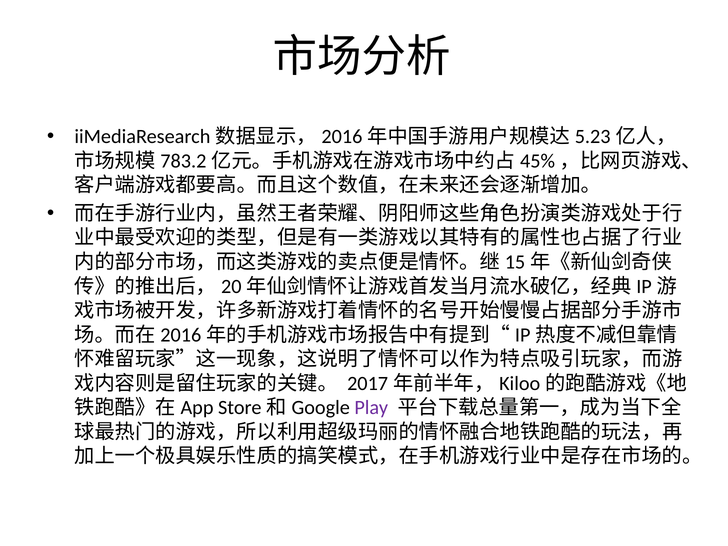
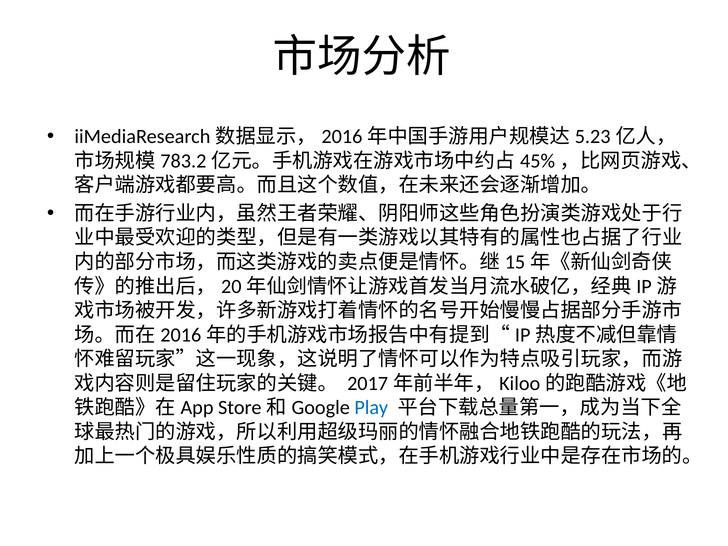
Play colour: purple -> blue (371, 408)
